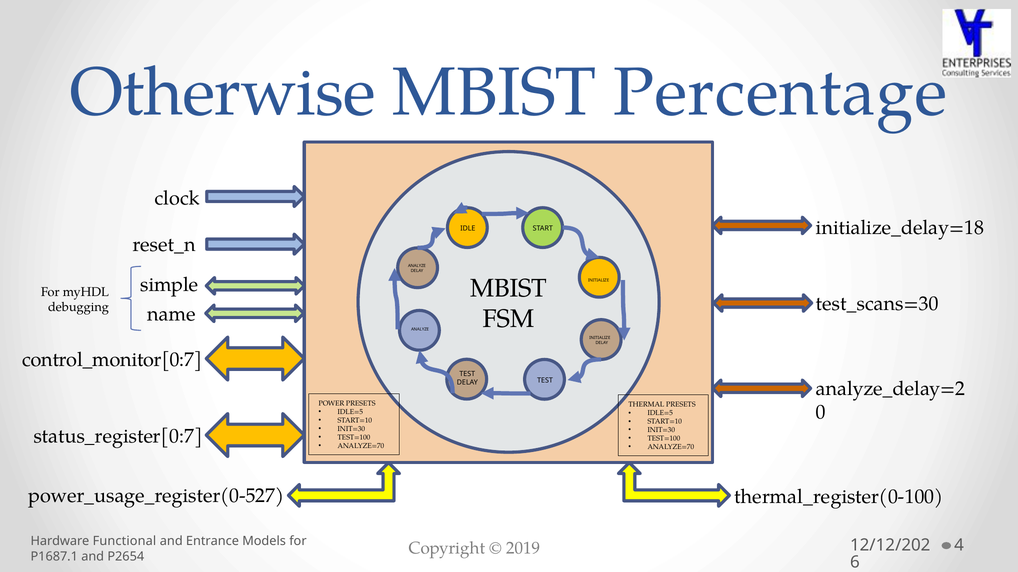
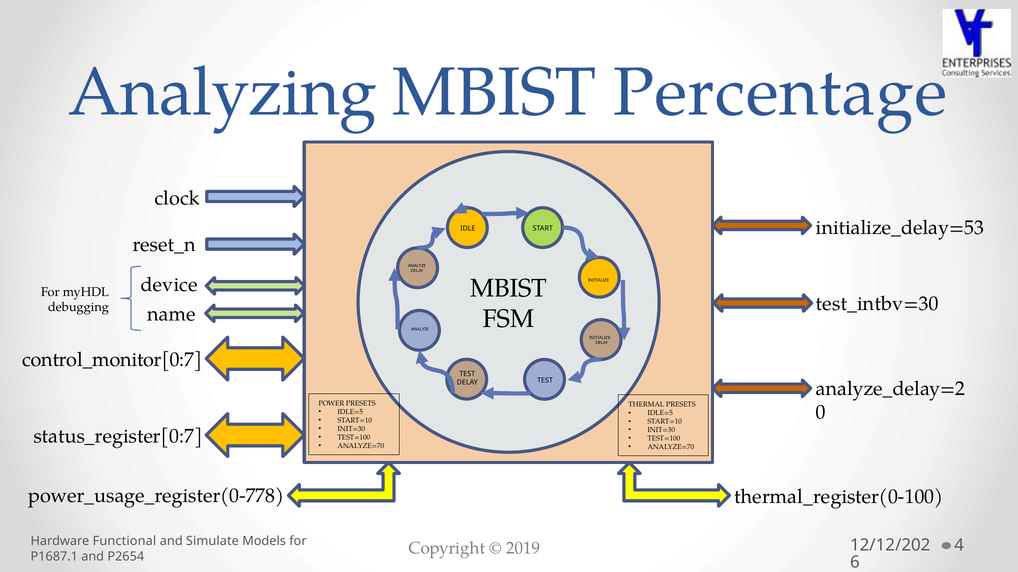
Otherwise: Otherwise -> Analyzing (223, 93)
initialize_delay=18: initialize_delay=18 -> initialize_delay=53 (900, 228)
simple: simple -> device (169, 285)
test_scans=30: test_scans=30 -> test_intbv=30 (877, 304)
power_usage_register(0-527: power_usage_register(0-527 -> power_usage_register(0-778 (156, 496)
Entrance: Entrance -> Simulate (212, 542)
